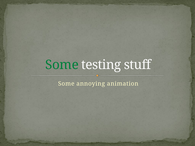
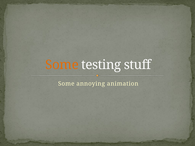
Some colour: green -> orange (62, 65)
